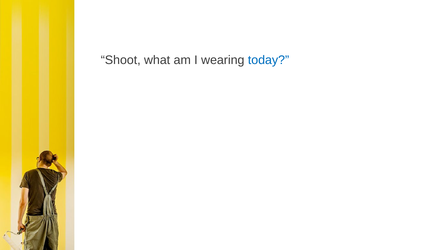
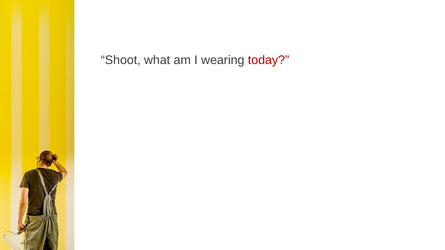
today colour: blue -> red (269, 60)
